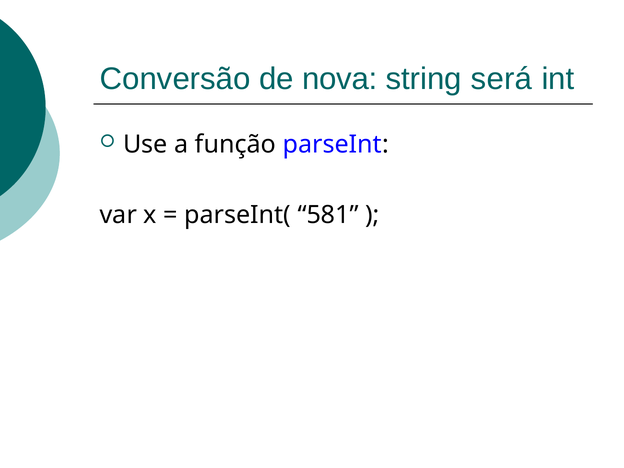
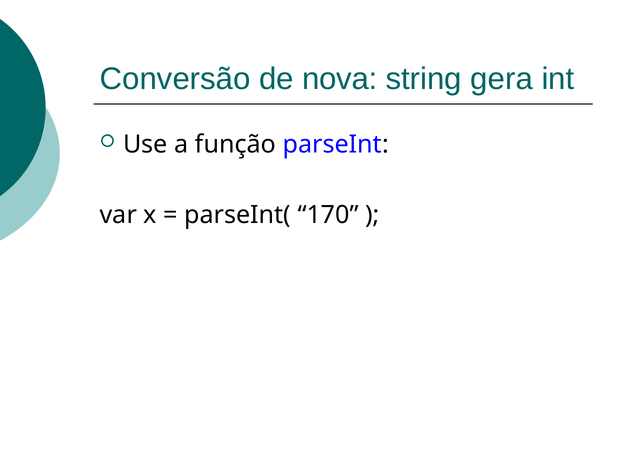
será: será -> gera (502, 79)
581: 581 -> 170 (328, 215)
